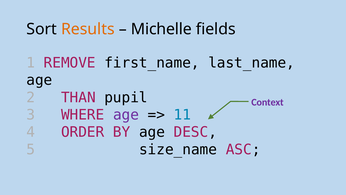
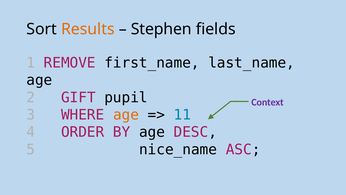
Michelle: Michelle -> Stephen (161, 29)
THAN: THAN -> GIFT (78, 97)
age colour: purple -> orange (126, 115)
size_name: size_name -> nice_name (178, 149)
